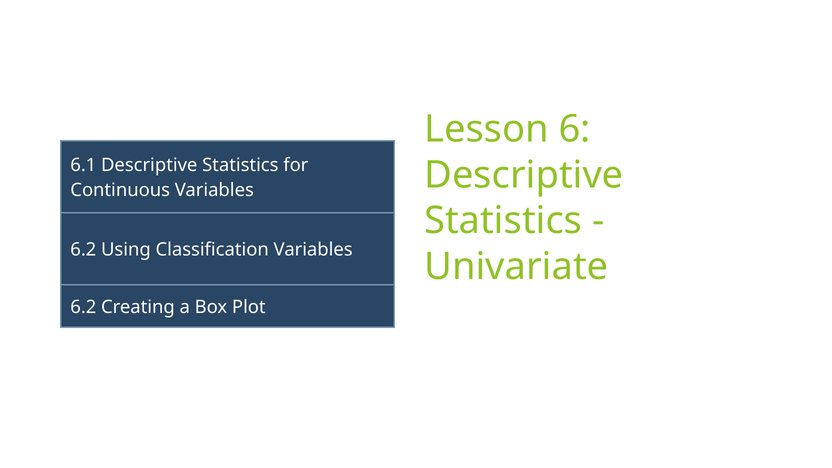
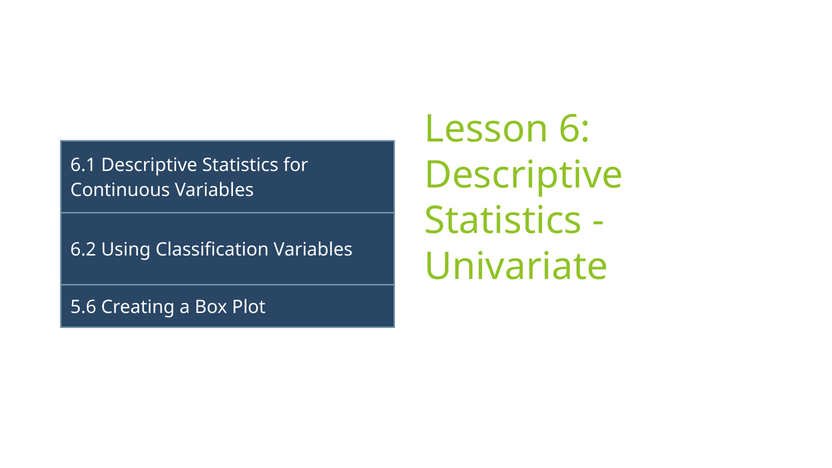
6.2: 6.2 -> 5.6 (83, 307)
